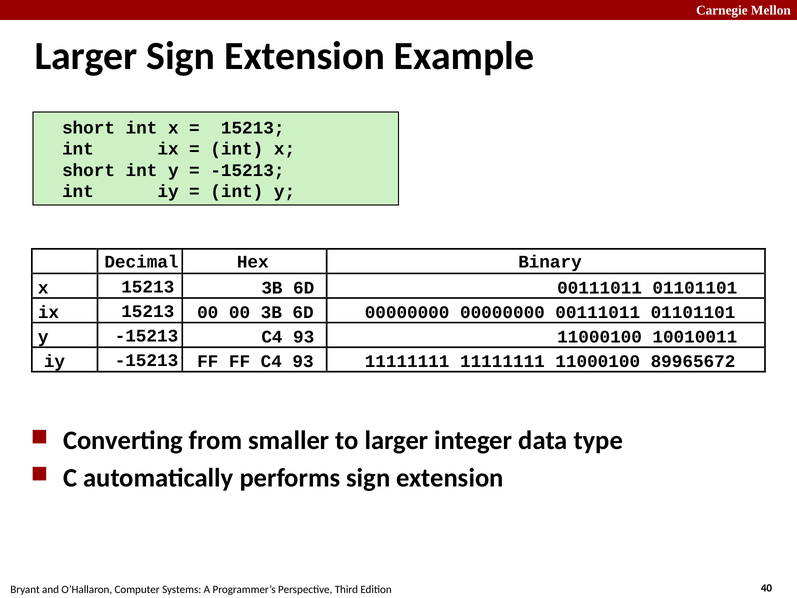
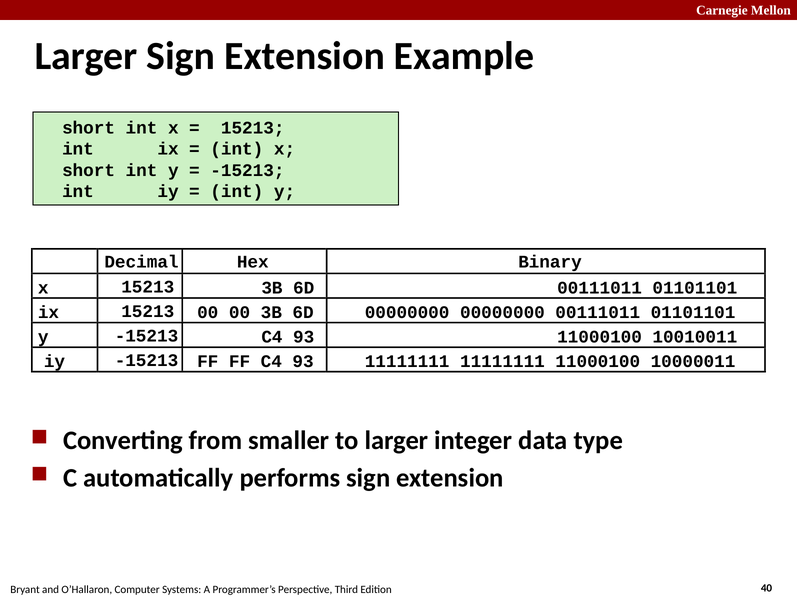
89965672: 89965672 -> 10000011 (693, 361)
